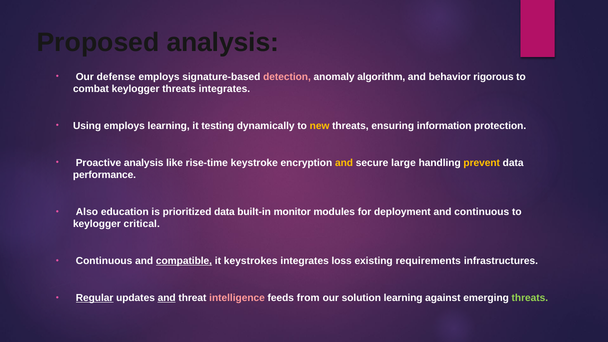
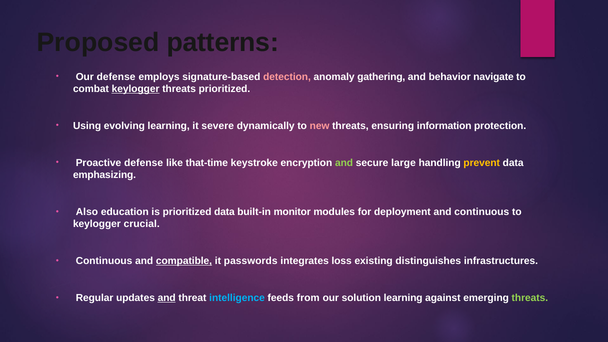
Proposed analysis: analysis -> patterns (223, 43)
algorithm: algorithm -> gathering (381, 77)
rigorous: rigorous -> navigate (493, 77)
keylogger underline: none -> present (136, 89)
threats integrates: integrates -> prioritized (224, 89)
Using employs: employs -> evolving (124, 126)
testing: testing -> severe (218, 126)
new colour: yellow -> pink (320, 126)
Proactive analysis: analysis -> defense (144, 163)
rise-time: rise-time -> that-time (207, 163)
and colour: yellow -> light green (344, 163)
performance: performance -> emphasizing (104, 175)
critical: critical -> crucial (142, 224)
keystrokes: keystrokes -> passwords (251, 261)
requirements: requirements -> distinguishes (428, 261)
Regular underline: present -> none (95, 298)
intelligence colour: pink -> light blue (237, 298)
